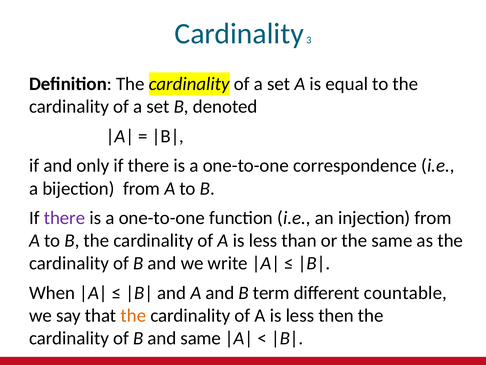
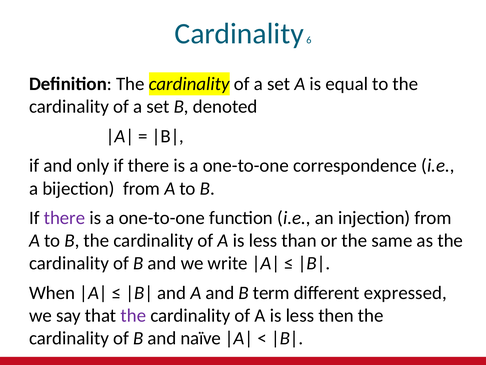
3: 3 -> 6 (309, 40)
countable: countable -> expressed (405, 292)
the colour: orange -> purple (133, 315)
and same: same -> naïve (201, 338)
